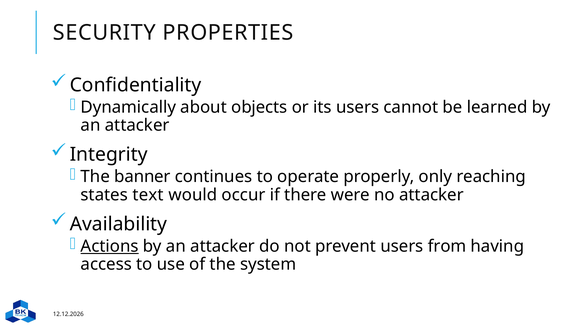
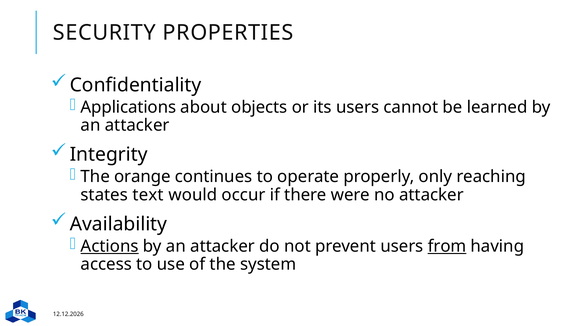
Dynamically: Dynamically -> Applications (128, 107)
banner: banner -> orange (142, 176)
from underline: none -> present (447, 246)
